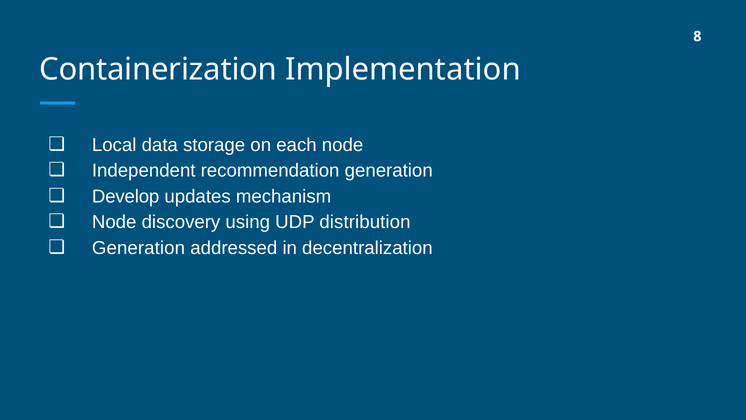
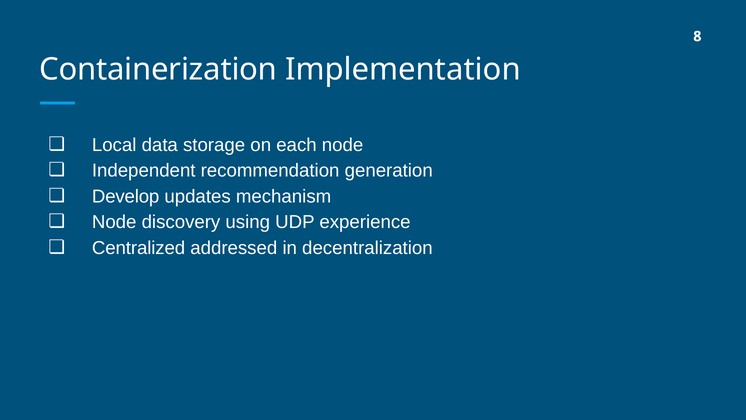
distribution: distribution -> experience (365, 222)
Generation: Generation -> Centralized (139, 248)
